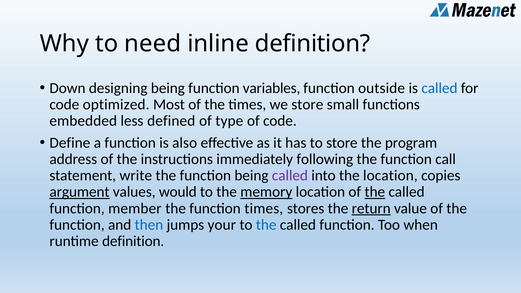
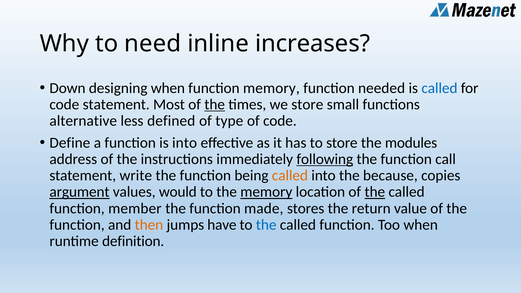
inline definition: definition -> increases (313, 44)
designing being: being -> when (168, 88)
function variables: variables -> memory (271, 88)
outside: outside -> needed (382, 88)
code optimized: optimized -> statement (116, 105)
the underline: none -> present (215, 105)
embedded: embedded -> alternative (83, 121)
is also: also -> into (185, 143)
program: program -> modules (411, 143)
following underline: none -> present (325, 159)
called colour: purple -> orange (290, 176)
the location: location -> because (390, 176)
function times: times -> made (264, 208)
return underline: present -> none (371, 208)
then colour: blue -> orange (149, 225)
your: your -> have (222, 225)
